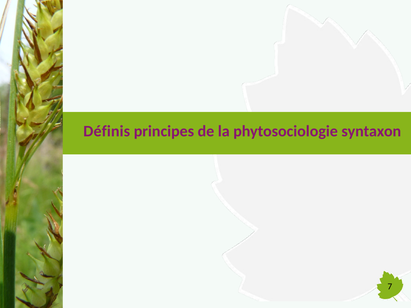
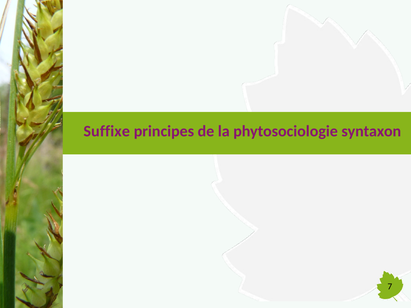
Définis: Définis -> Suffixe (107, 131)
